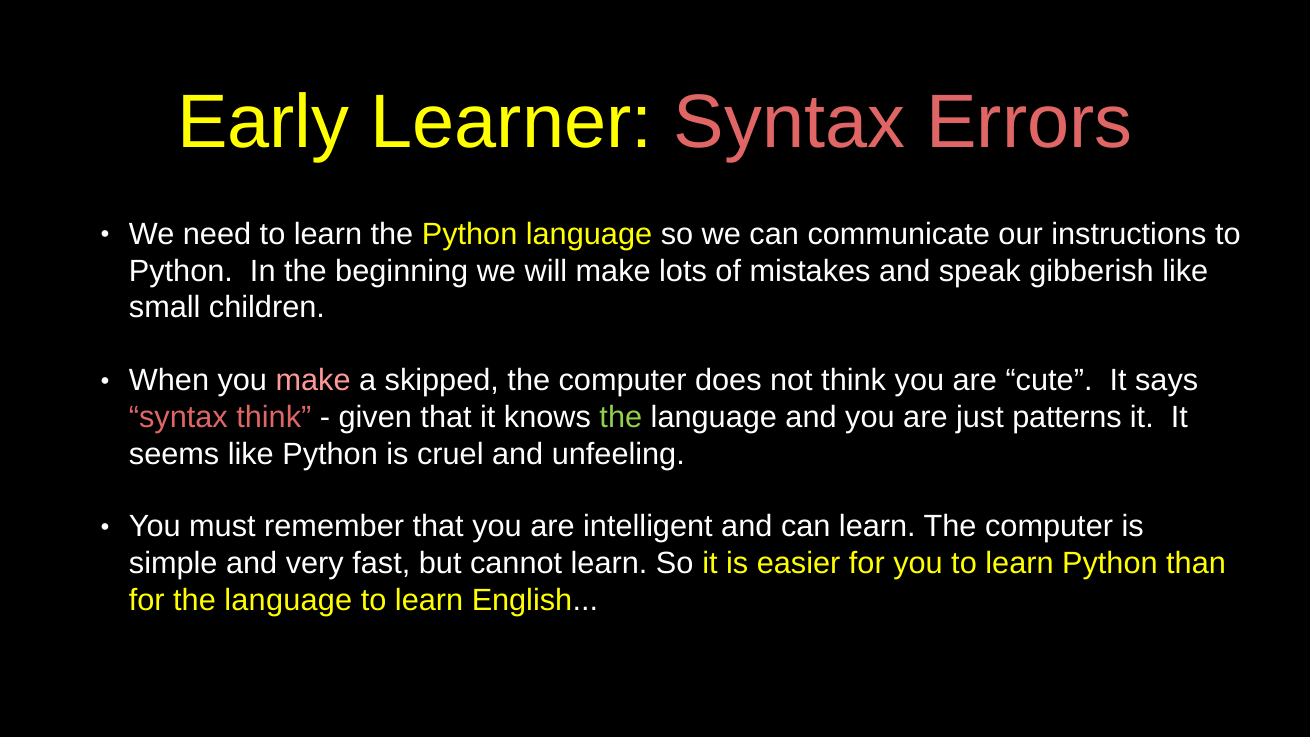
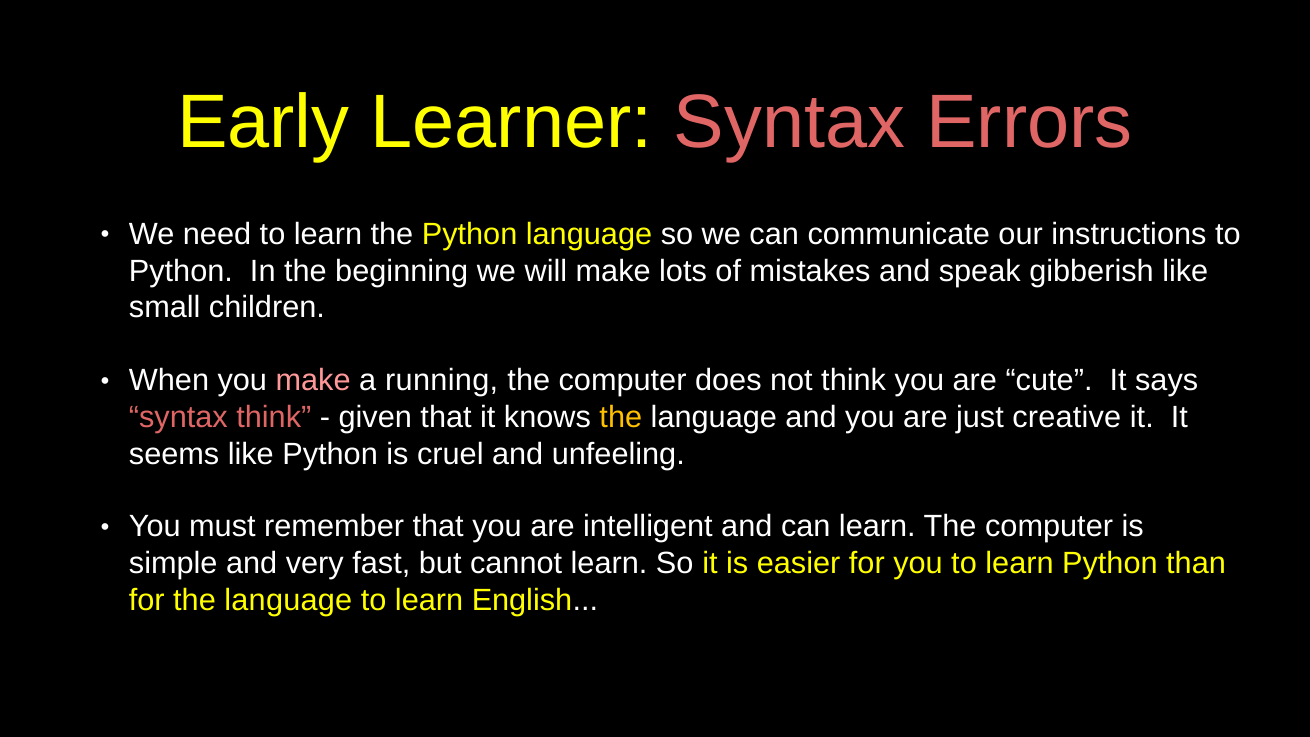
skipped: skipped -> running (442, 380)
the colour: light green -> yellow (621, 417)
patterns: patterns -> creative (1067, 417)
